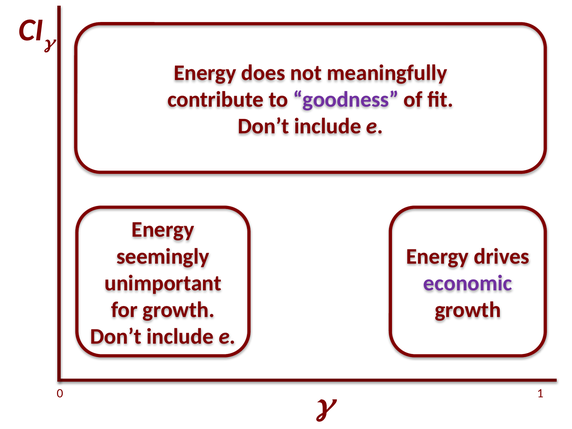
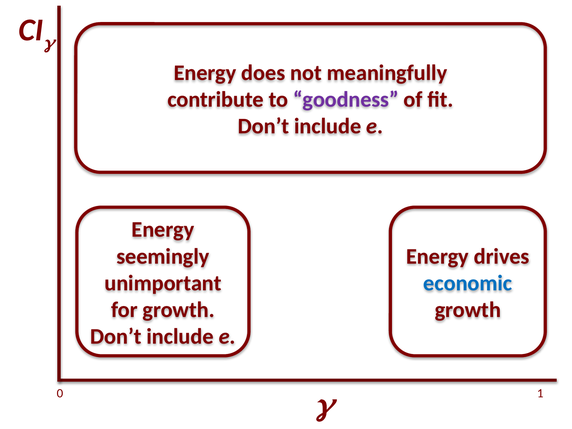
economic colour: purple -> blue (468, 283)
